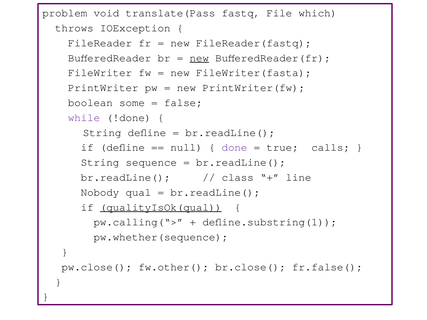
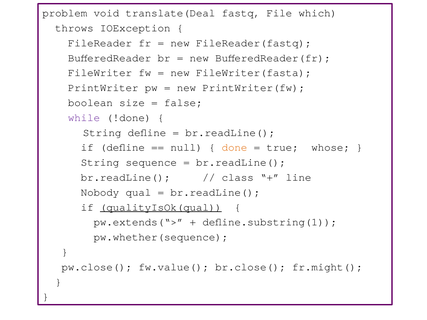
translate(Pass: translate(Pass -> translate(Deal (170, 13)
new underline: present -> none (199, 58)
some: some -> size (132, 103)
done colour: purple -> orange (234, 148)
calls: calls -> whose (331, 148)
pw.calling(“>: pw.calling(“> -> pw.extends(“> (138, 222)
fw.other(: fw.other( -> fw.value( (174, 267)
fr.false(: fr.false( -> fr.might( (327, 267)
